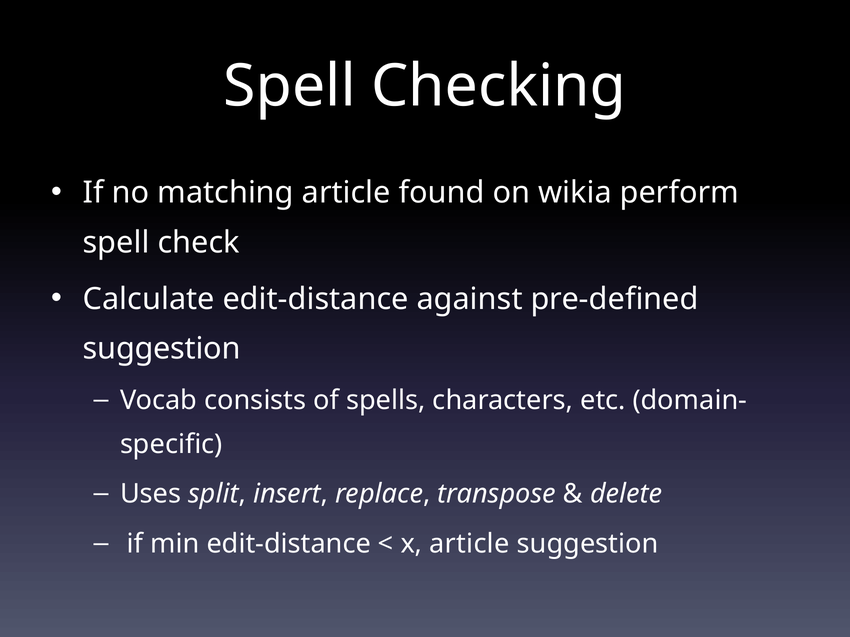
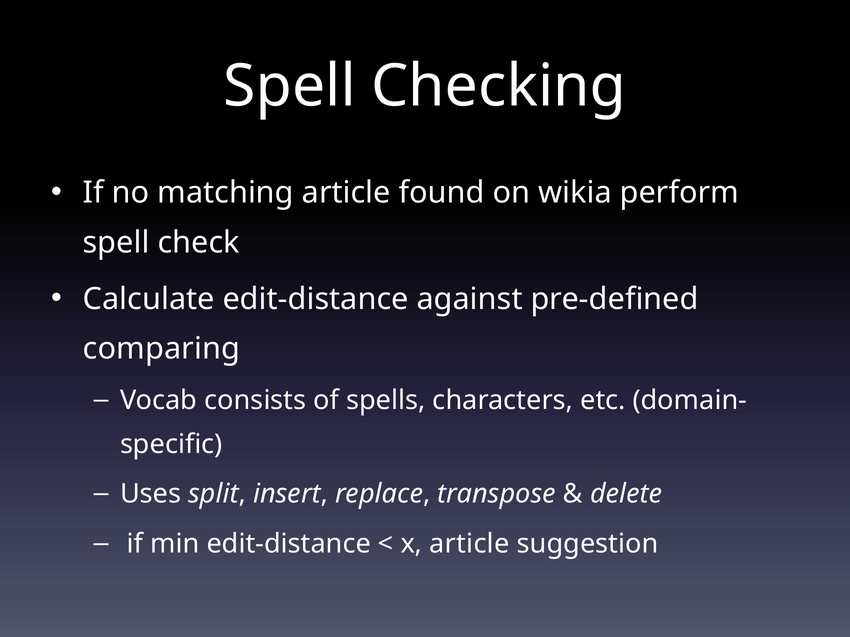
suggestion: suggestion -> comparing (162, 349)
